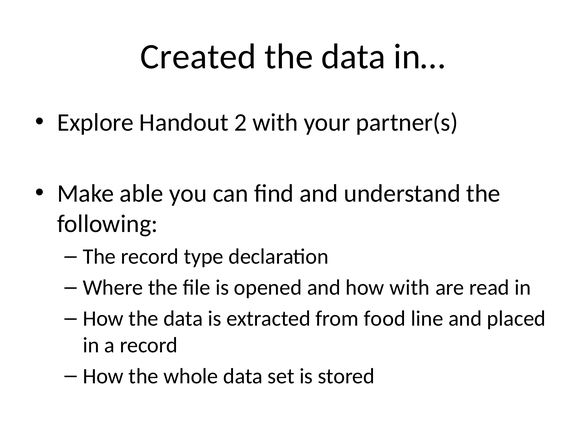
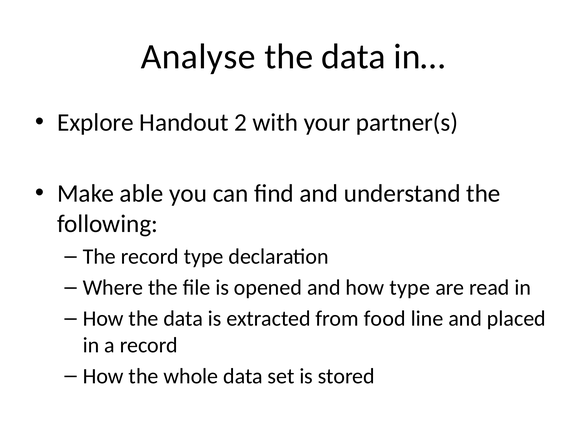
Created: Created -> Analyse (198, 57)
how with: with -> type (410, 287)
